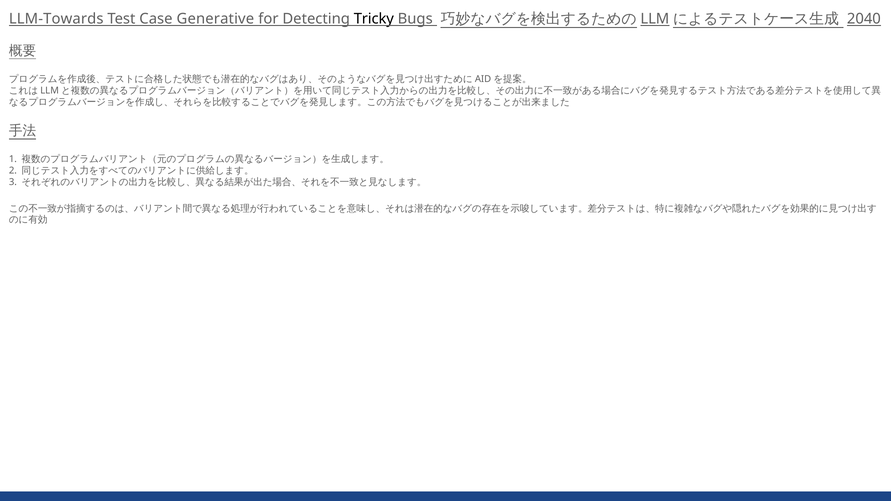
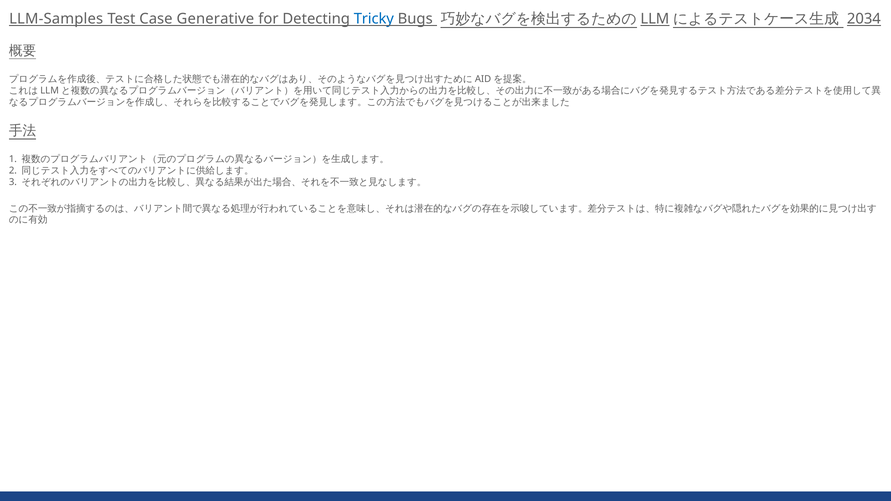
LLM-Towards: LLM-Towards -> LLM-Samples (56, 19)
Tricky colour: black -> blue (374, 19)
2040: 2040 -> 2034 (864, 19)
